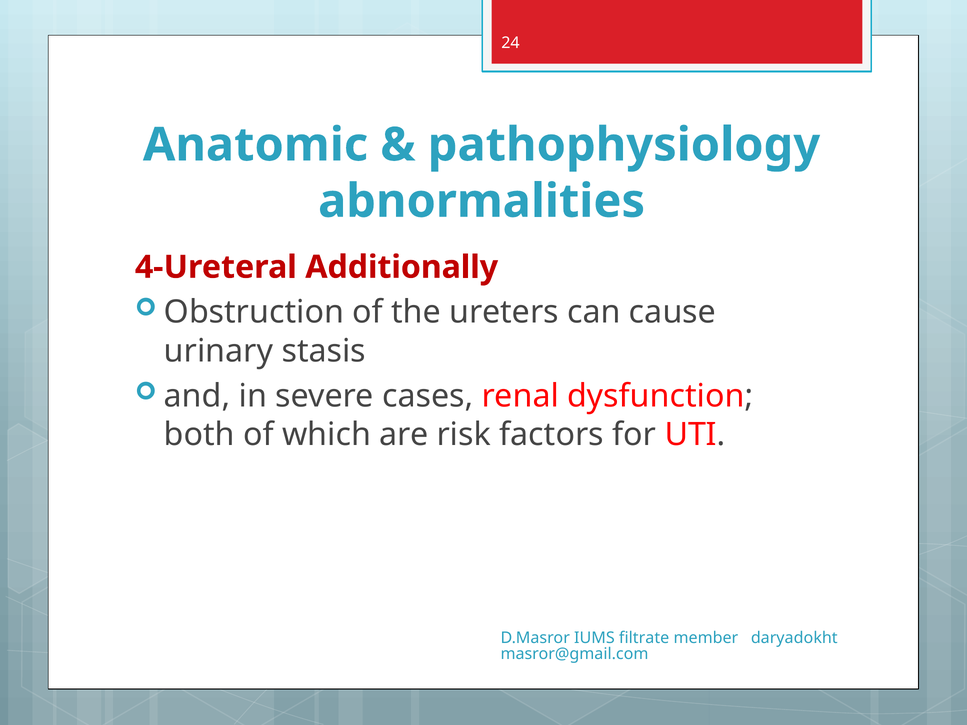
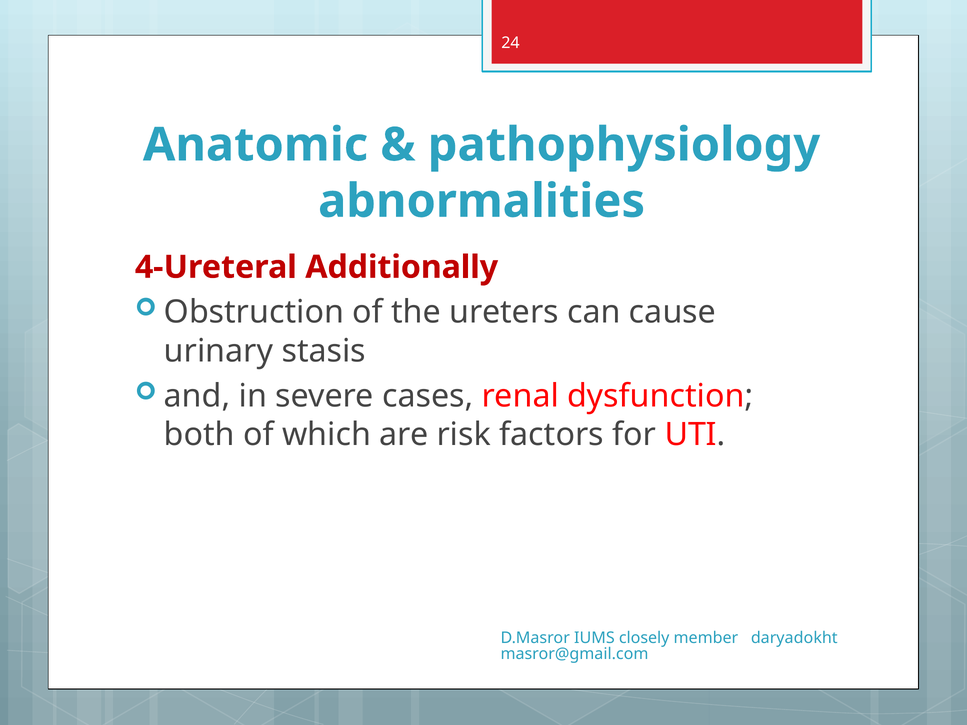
filtrate: filtrate -> closely (644, 638)
